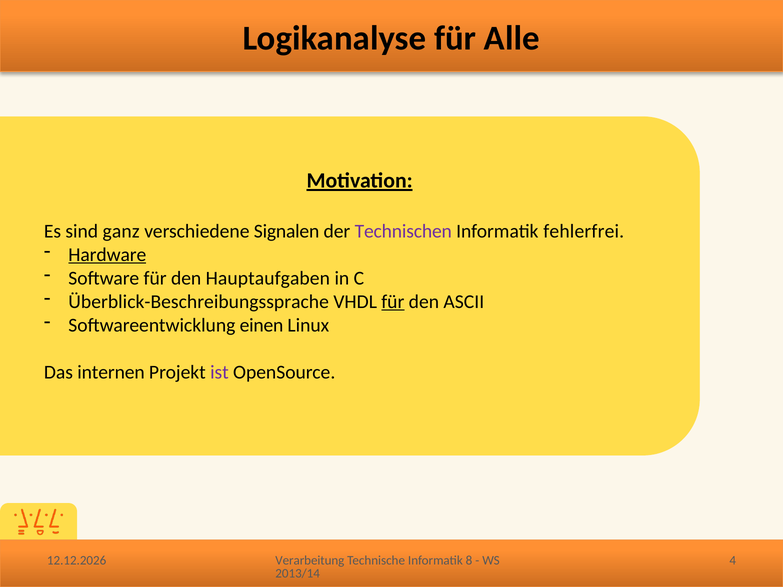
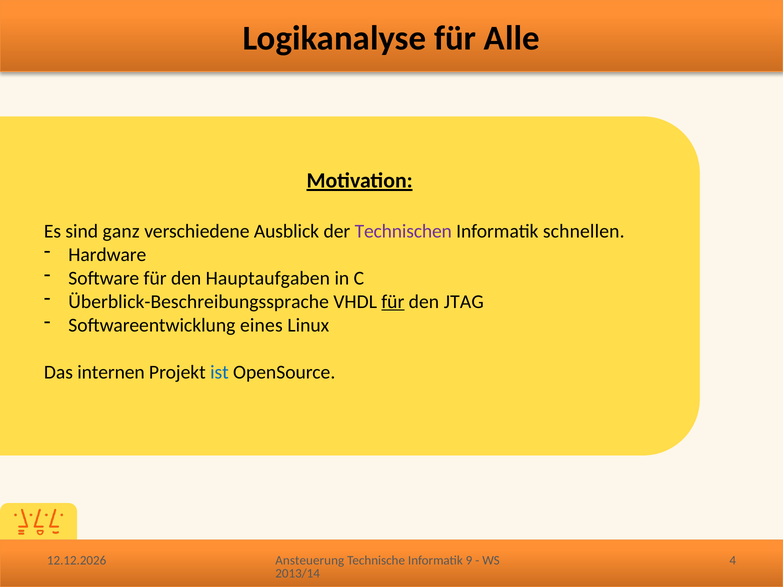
Signalen: Signalen -> Ausblick (286, 231)
fehlerfrei: fehlerfrei -> schnellen (584, 231)
Hardware underline: present -> none (107, 255)
ASCII: ASCII -> JTAG (464, 302)
einen: einen -> eines (261, 325)
ist colour: purple -> blue (219, 372)
Verarbeitung: Verarbeitung -> Ansteuerung (310, 561)
8: 8 -> 9 (469, 561)
